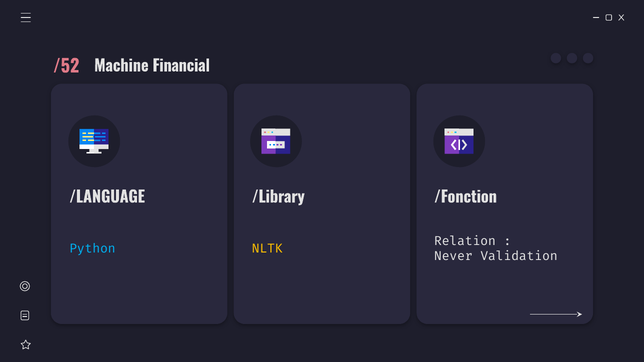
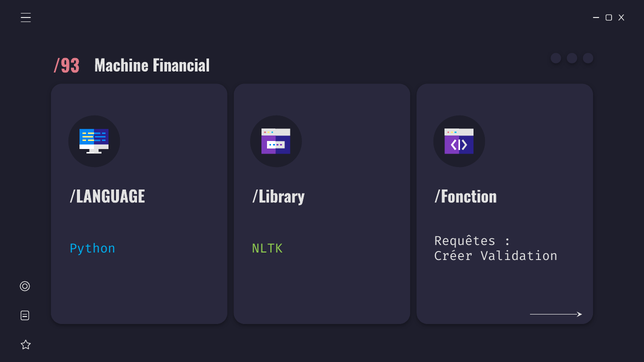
/52: /52 -> /93 (66, 67)
Relation: Relation -> Requêtes (465, 241)
NLTK colour: yellow -> light green (267, 249)
Never: Never -> Créer (453, 256)
